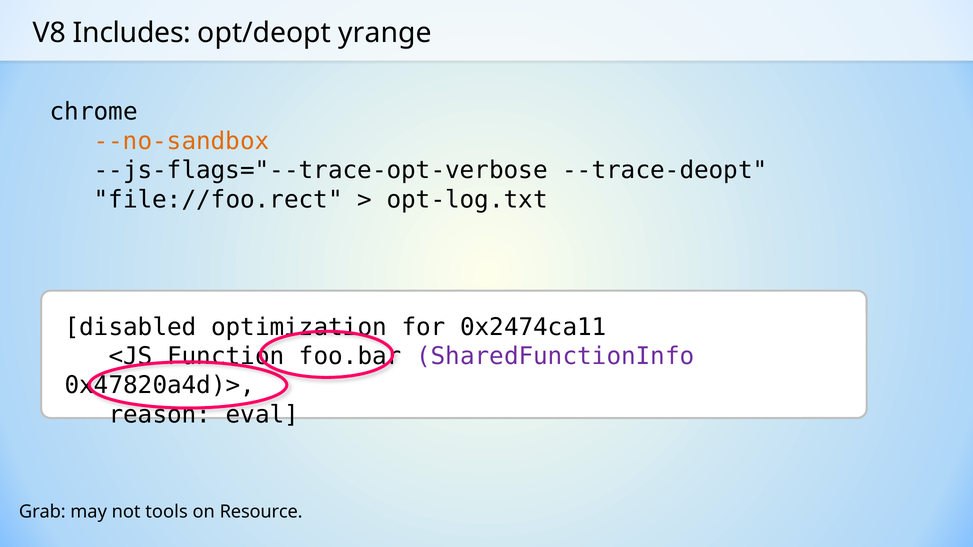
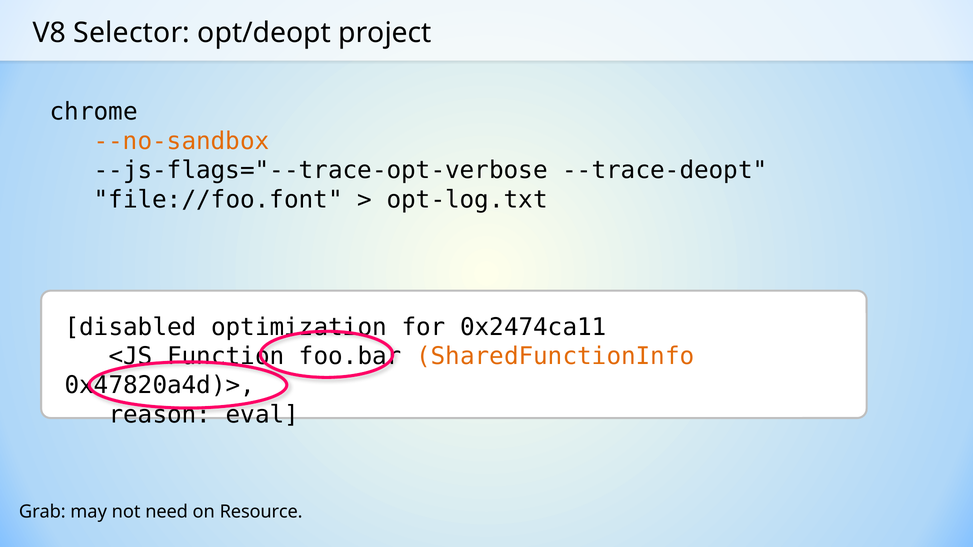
Includes: Includes -> Selector (132, 33)
yrange: yrange -> project (385, 33)
file://foo.rect: file://foo.rect -> file://foo.font (218, 200)
SharedFunctionInfo colour: purple -> orange (555, 356)
tools: tools -> need (167, 512)
